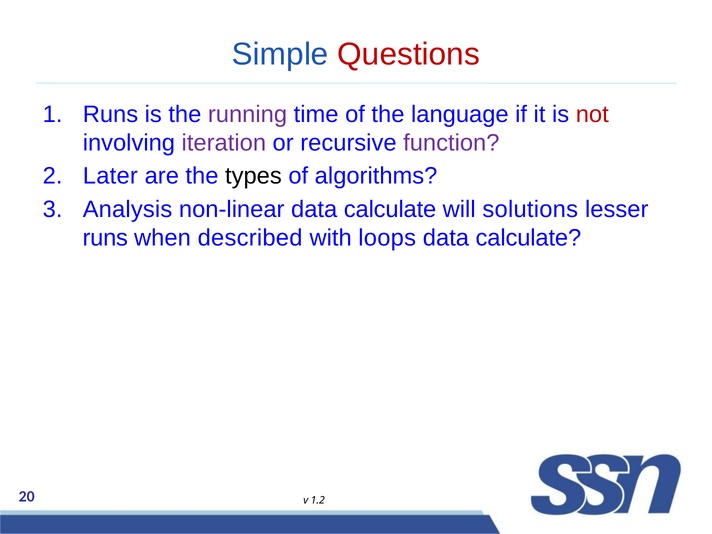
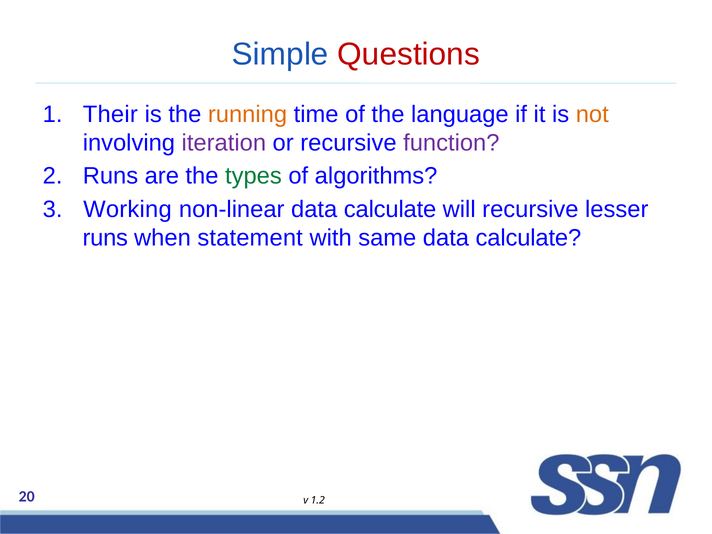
Runs: Runs -> Their (110, 114)
running colour: purple -> orange (248, 114)
not colour: red -> orange (592, 114)
Later: Later -> Runs (110, 176)
types colour: black -> green (253, 176)
Analysis: Analysis -> Working (127, 209)
will solutions: solutions -> recursive (530, 209)
described: described -> statement (250, 238)
loops: loops -> same (387, 238)
